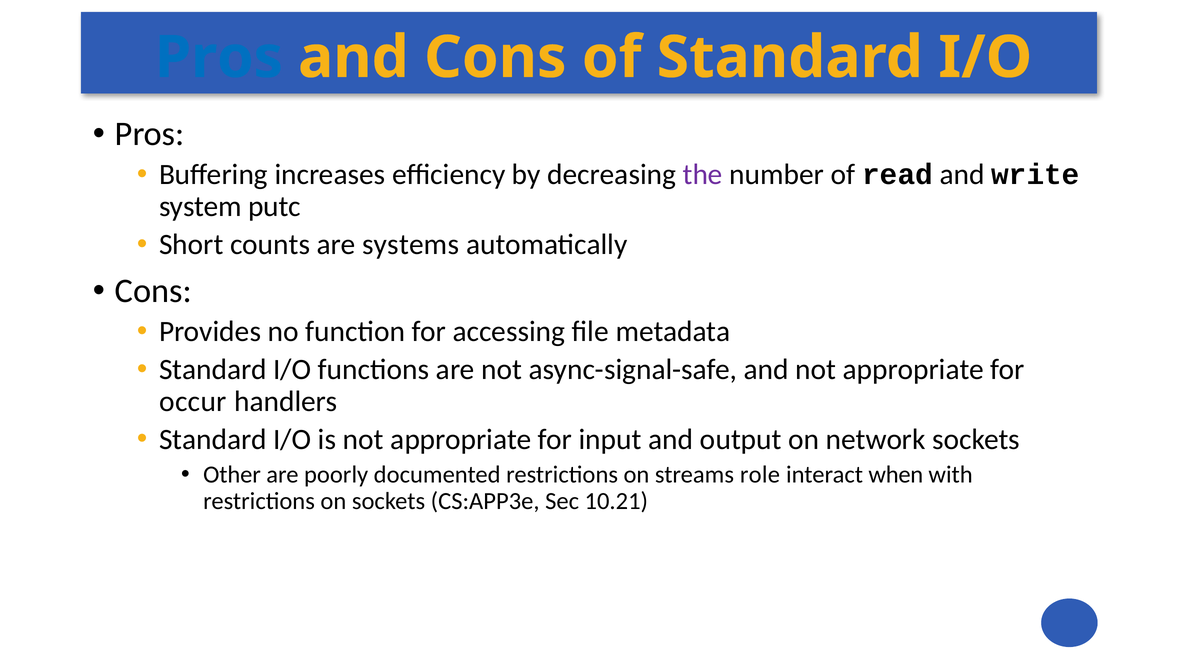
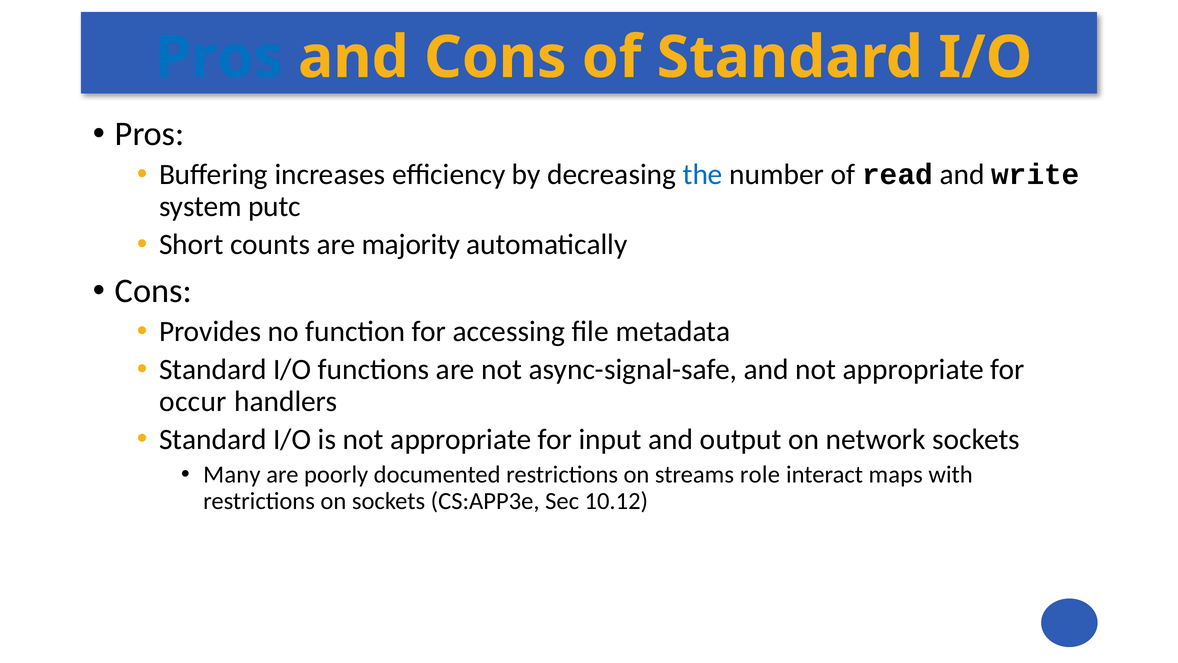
the colour: purple -> blue (703, 175)
systems: systems -> majority (411, 244)
Other: Other -> Many (232, 475)
when: when -> maps (896, 475)
10.21: 10.21 -> 10.12 (616, 501)
